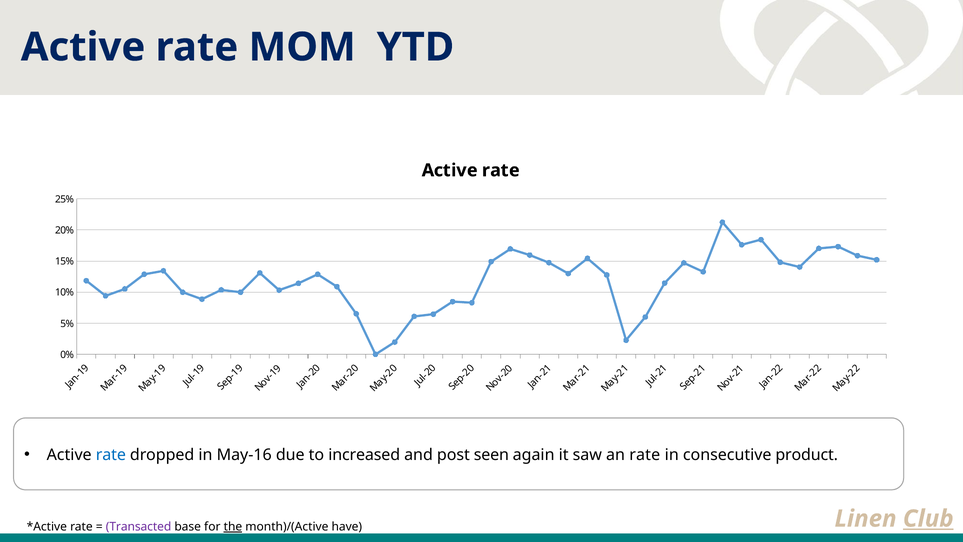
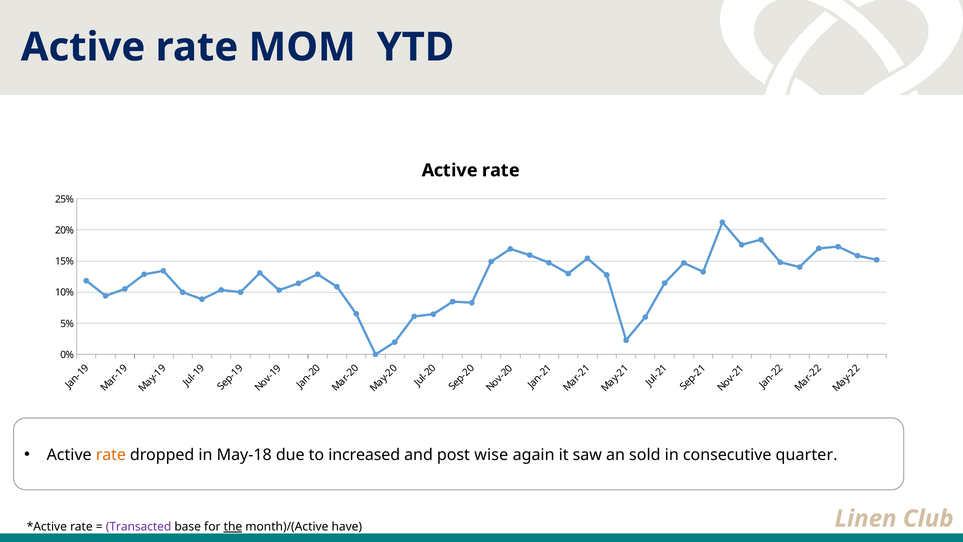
rate colour: blue -> orange (111, 455)
May-16: May-16 -> May-18 (244, 455)
seen: seen -> wise (491, 455)
an rate: rate -> sold (645, 455)
product: product -> quarter (807, 455)
Club underline: present -> none (928, 518)
